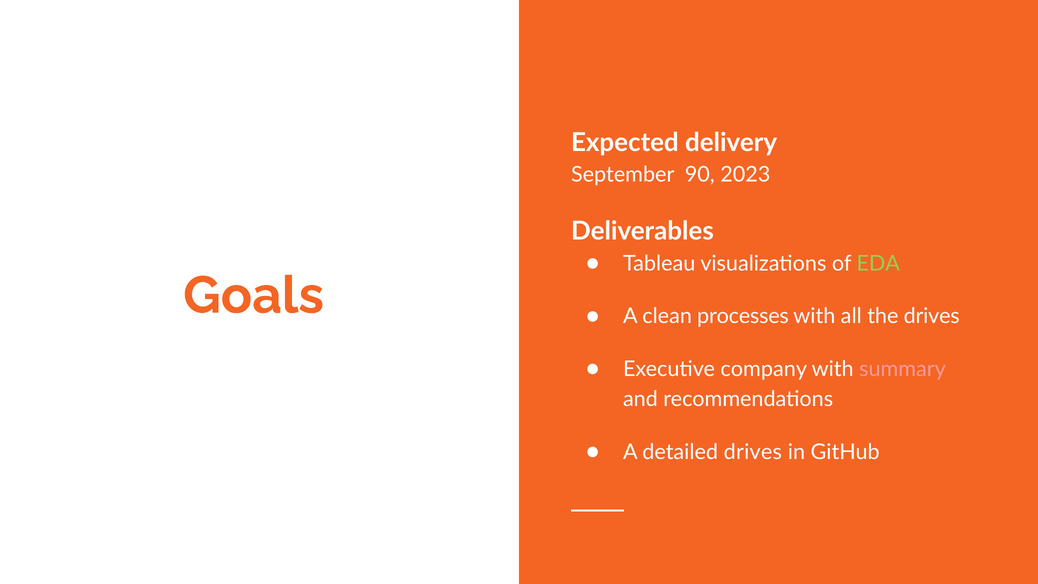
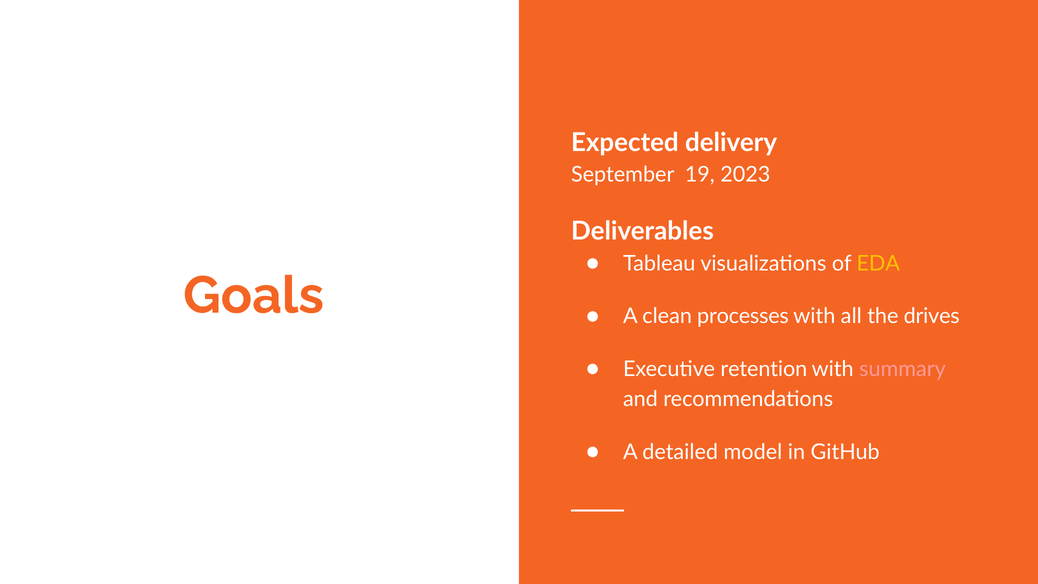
90: 90 -> 19 (700, 175)
EDA colour: light green -> yellow (878, 263)
company: company -> retention (764, 369)
detailed drives: drives -> model (753, 452)
